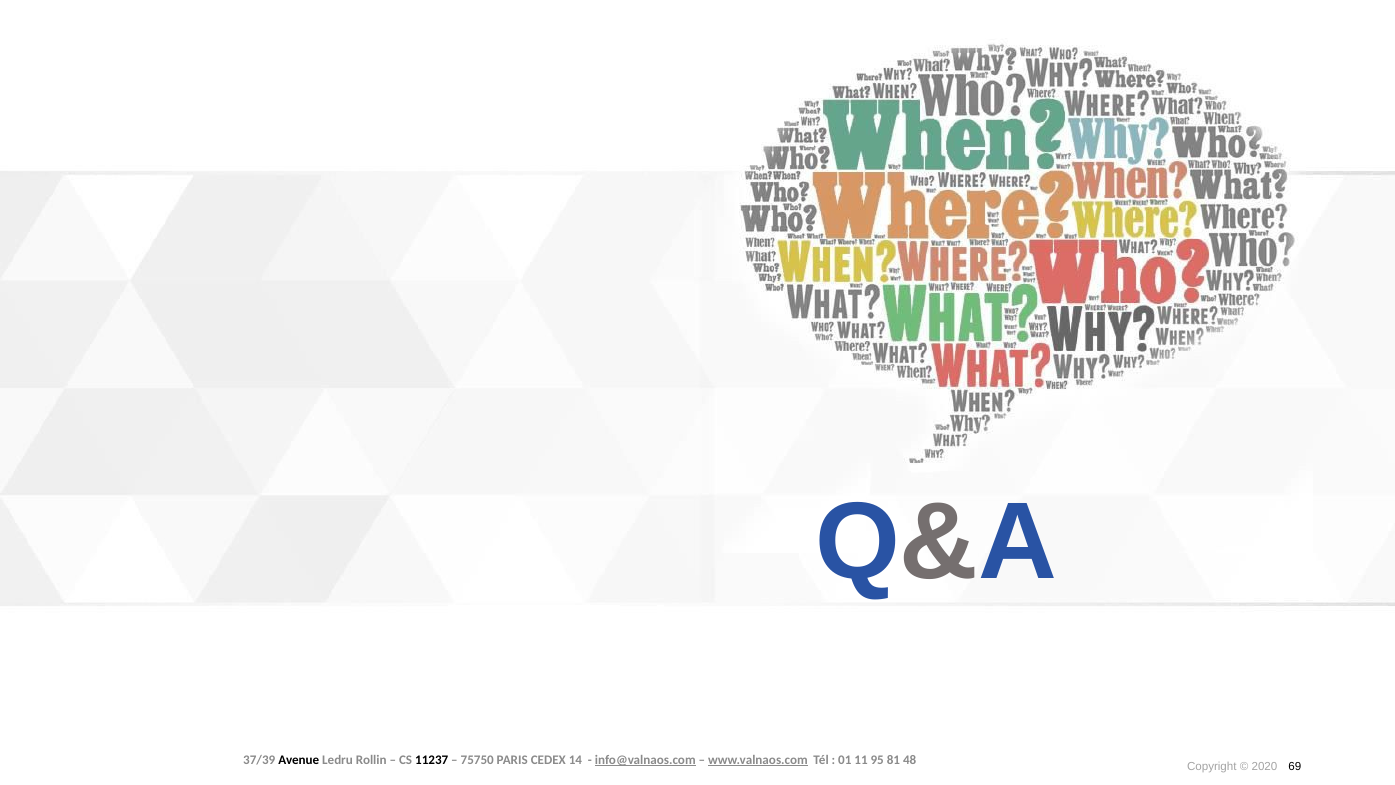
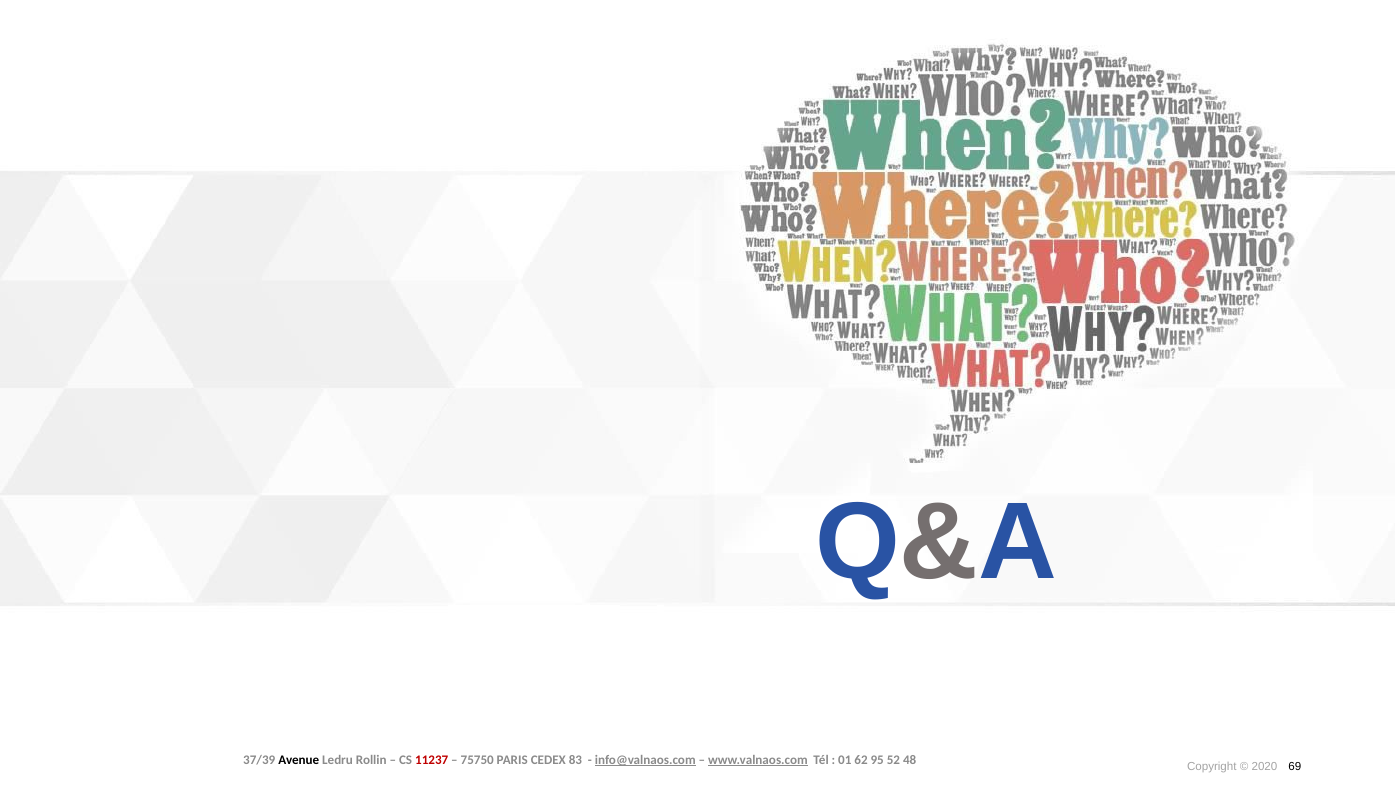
11237 colour: black -> red (432, 760)
14: 14 -> 83 (575, 760)
11: 11 -> 62 (861, 760)
81: 81 -> 52 (893, 760)
